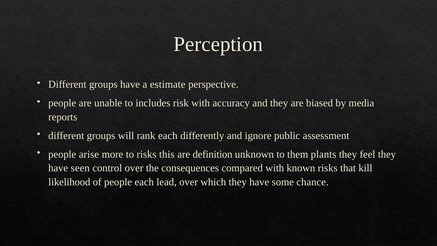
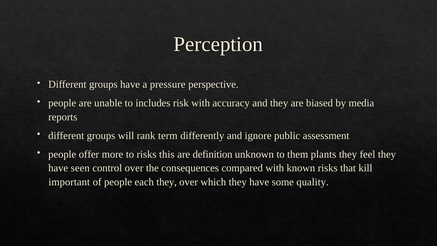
estimate: estimate -> pressure (168, 84)
rank each: each -> term (168, 136)
arise: arise -> offer (89, 154)
likelihood: likelihood -> important (69, 182)
each lead: lead -> they (167, 182)
chance: chance -> quality (313, 182)
